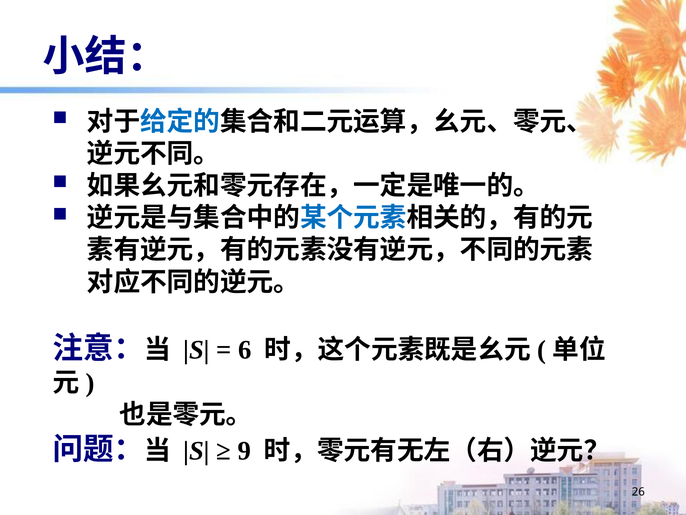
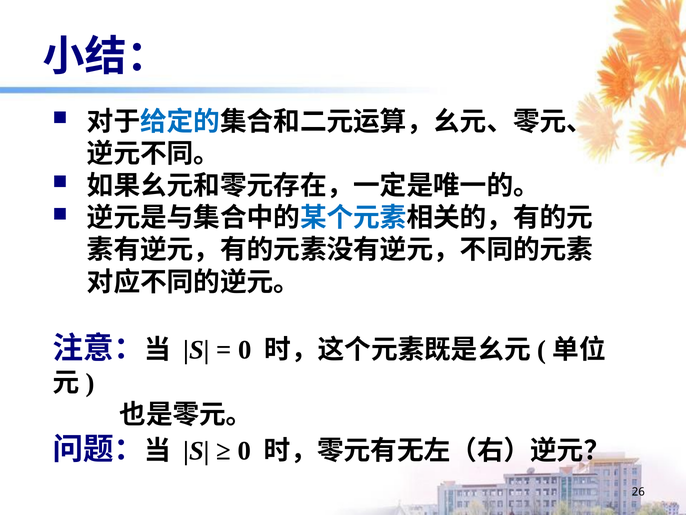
6: 6 -> 0 (245, 350)
9: 9 -> 0 (244, 450)
